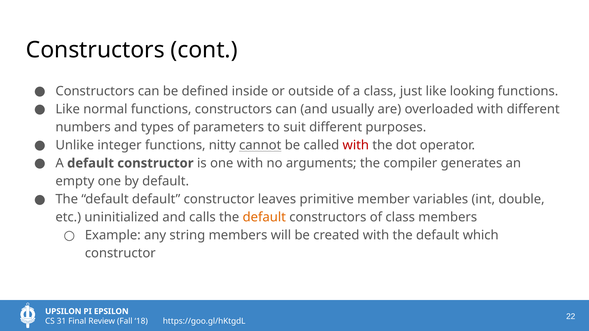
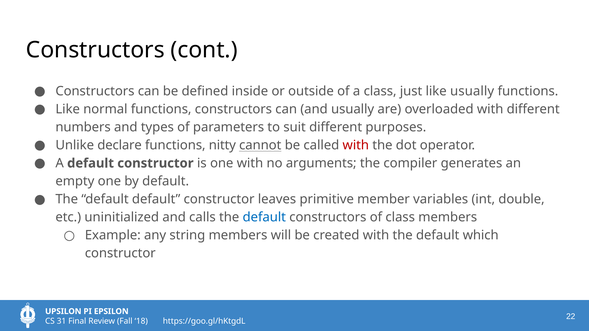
like looking: looking -> usually (472, 91)
integer: integer -> declare (120, 145)
default colour: orange -> blue (264, 218)
